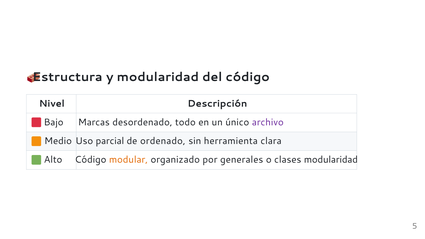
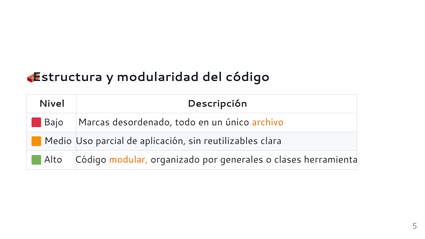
archivo colour: purple -> orange (268, 122)
ordenado: ordenado -> aplicación (163, 141)
herramienta: herramienta -> reutilizables (231, 141)
clases modularidad: modularidad -> herramienta (331, 160)
